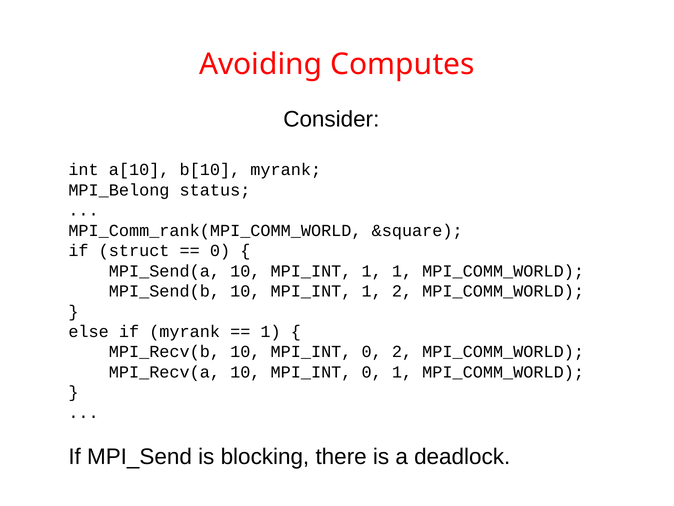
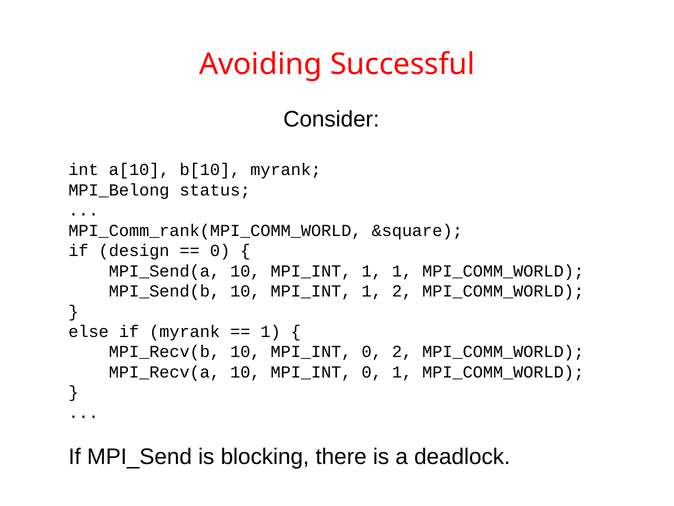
Computes: Computes -> Successful (403, 64)
struct: struct -> design (134, 250)
